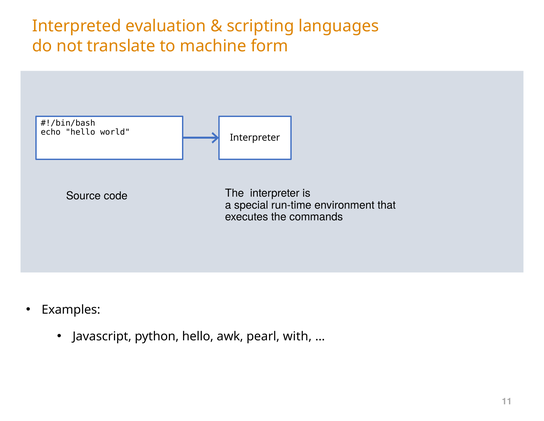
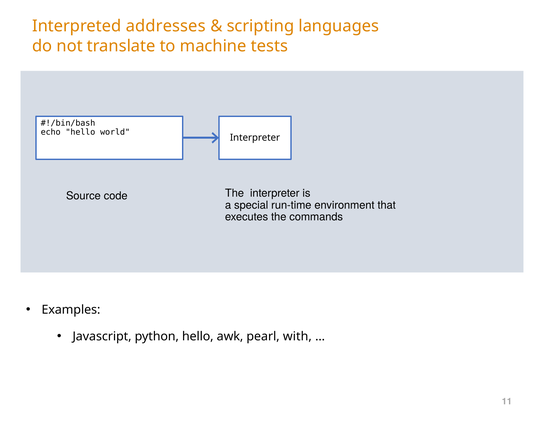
evaluation: evaluation -> addresses (166, 26)
form: form -> tests (269, 46)
